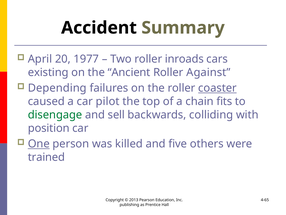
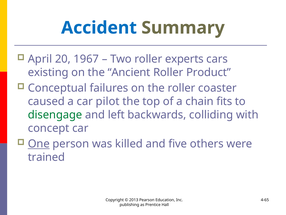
Accident colour: black -> blue (99, 28)
1977: 1977 -> 1967 (86, 59)
inroads: inroads -> experts (184, 59)
Against: Against -> Product (209, 72)
Depending: Depending -> Conceptual (57, 88)
coaster underline: present -> none (217, 88)
sell: sell -> left (116, 115)
position: position -> concept (49, 128)
